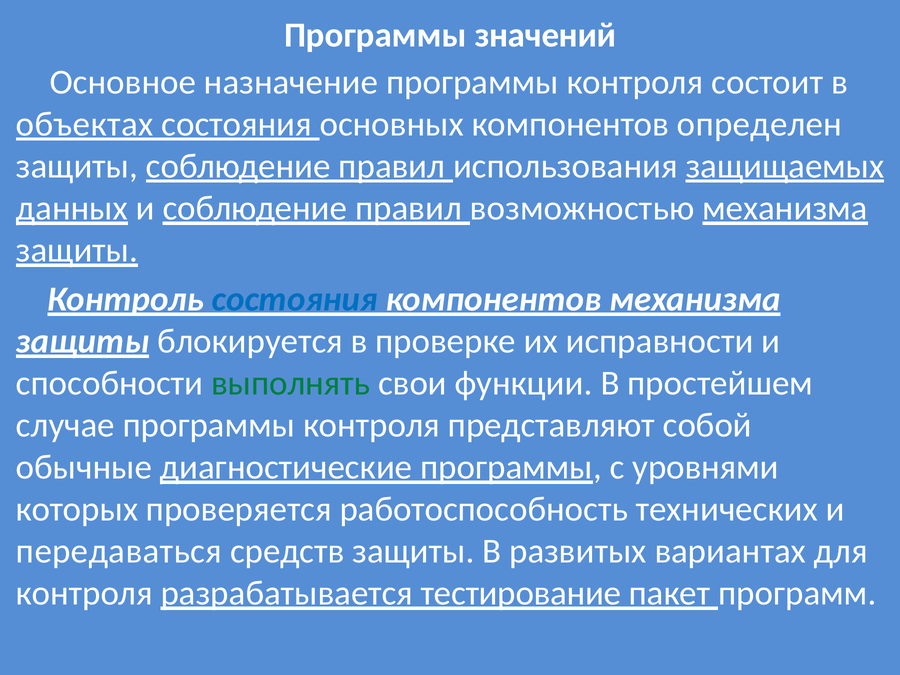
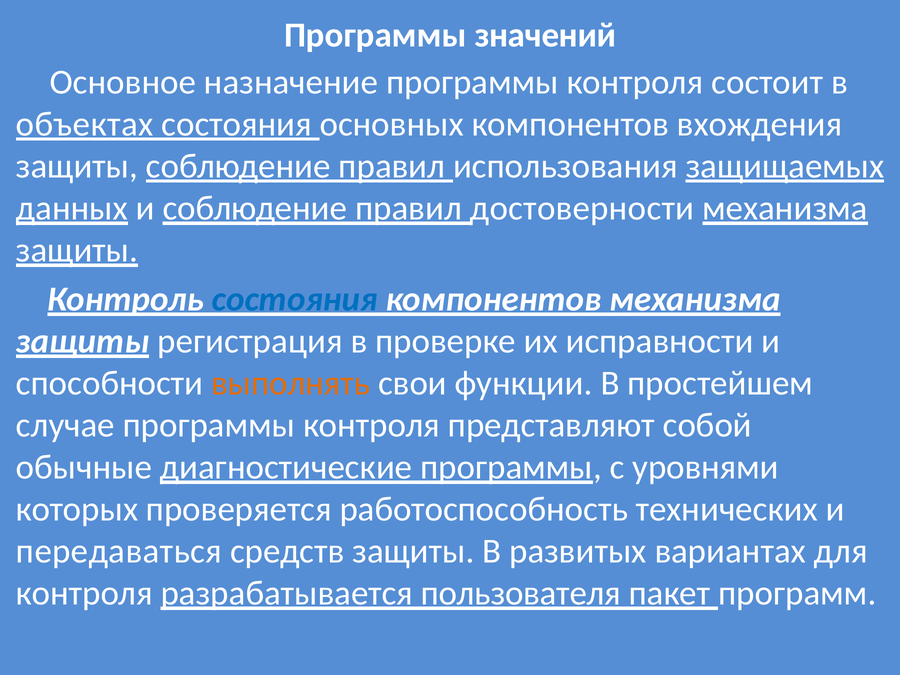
определен: определен -> вхождения (760, 124)
возможностью: возможностью -> достоверности (582, 208)
блокируется: блокируется -> регистрация (250, 341)
выполнять colour: green -> orange (291, 383)
тестирование: тестирование -> пользователя (521, 593)
